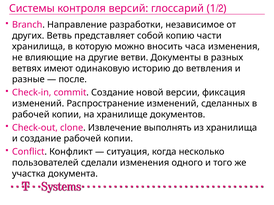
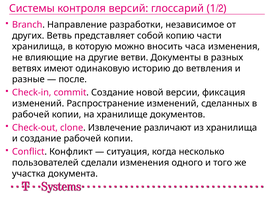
выполнять: выполнять -> различают (168, 128)
